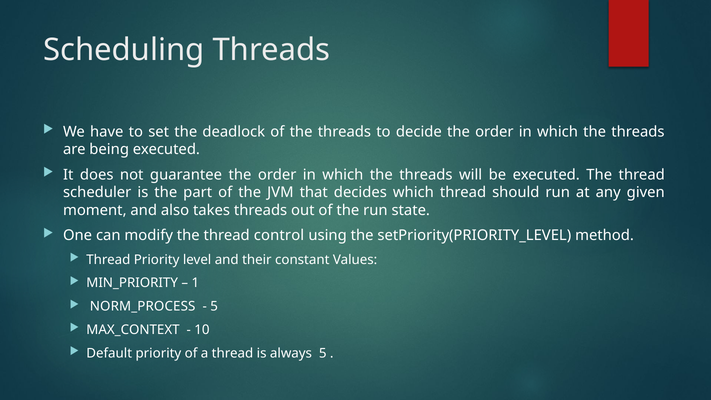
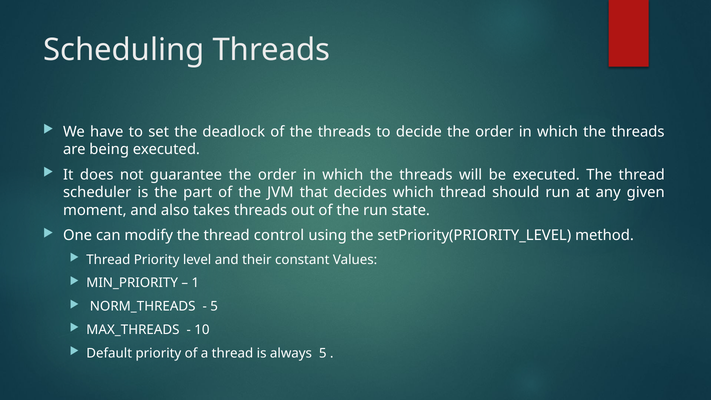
NORM_PROCESS: NORM_PROCESS -> NORM_THREADS (143, 306)
MAX_CONTEXT: MAX_CONTEXT -> MAX_THREADS (133, 330)
